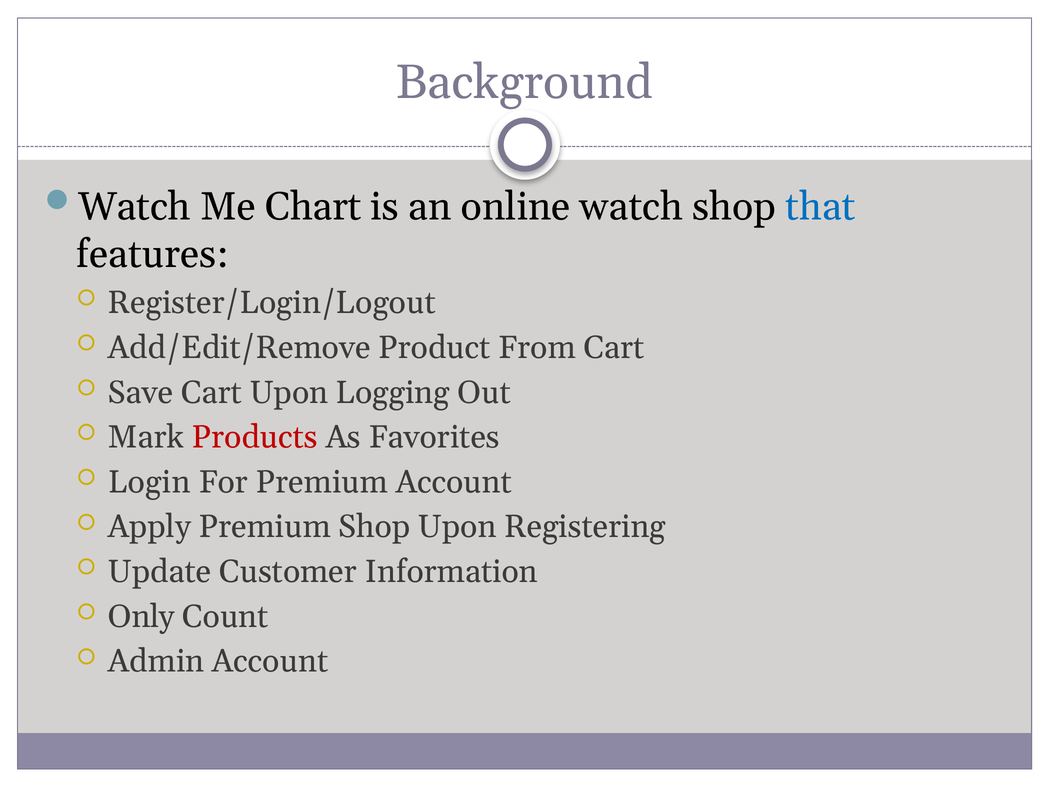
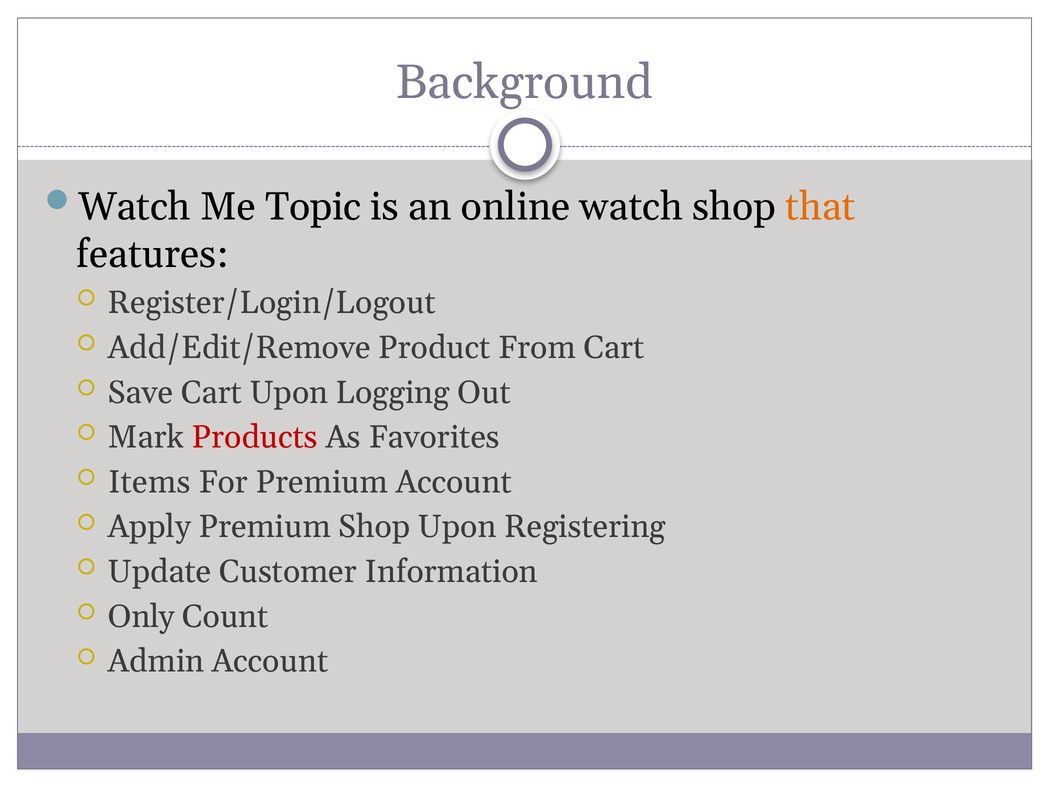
Chart: Chart -> Topic (313, 207)
that colour: blue -> orange (820, 207)
Login: Login -> Items (149, 482)
